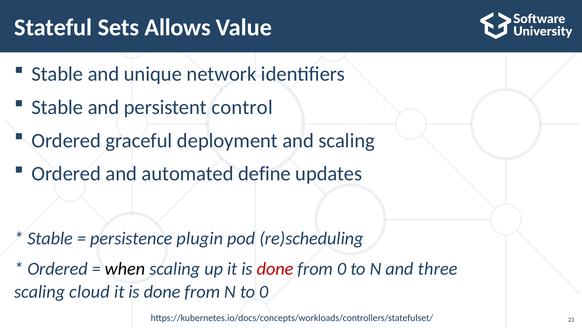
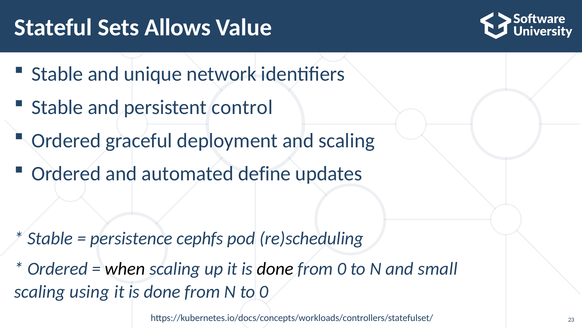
plugin: plugin -> cephfs (200, 238)
done colour: red -> black (275, 268)
three: three -> small (438, 268)
cloud: cloud -> using (90, 291)
